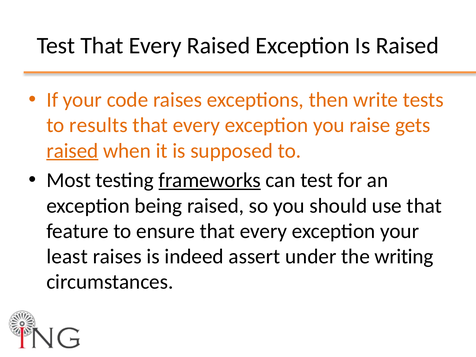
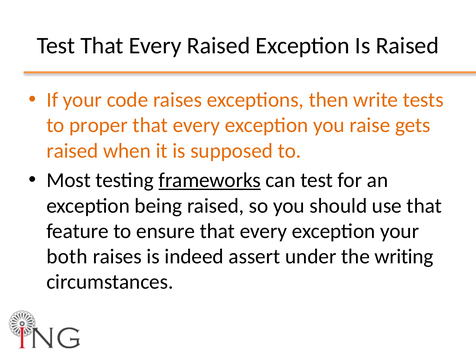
results: results -> proper (99, 125)
raised underline: present -> none (72, 151)
least: least -> both (67, 257)
